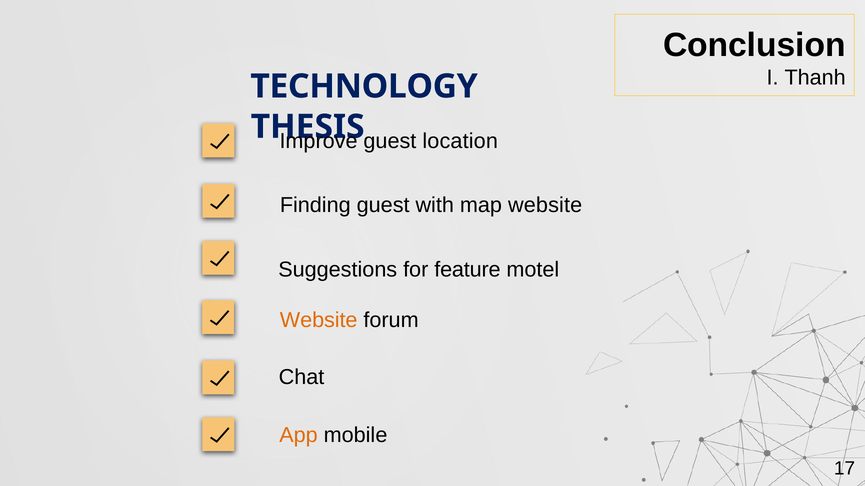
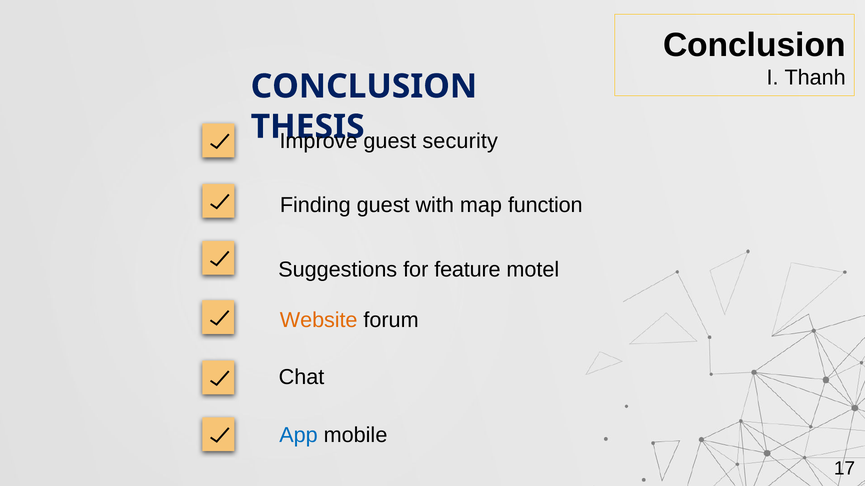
TECHNOLOGY: TECHNOLOGY -> CONCLUSION (364, 86)
location: location -> security (460, 141)
map website: website -> function (545, 205)
App colour: orange -> blue (298, 435)
